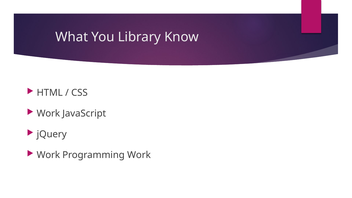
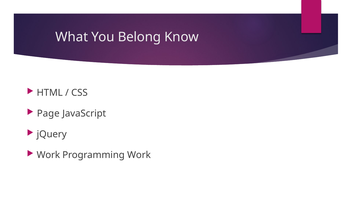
Library: Library -> Belong (139, 37)
Work: Work -> Page (48, 113)
